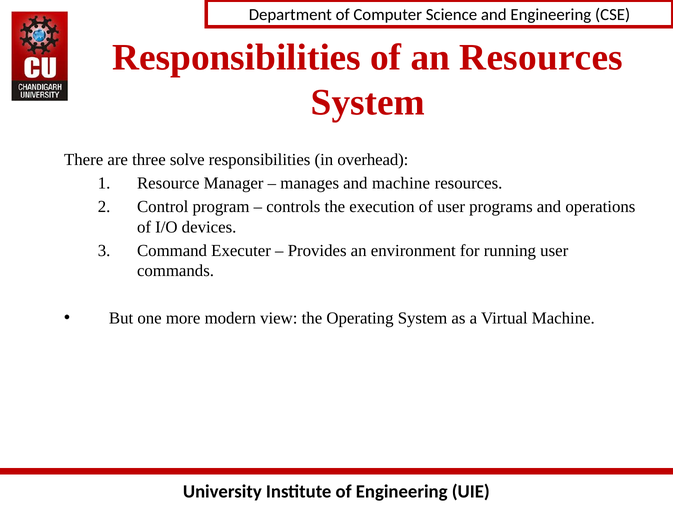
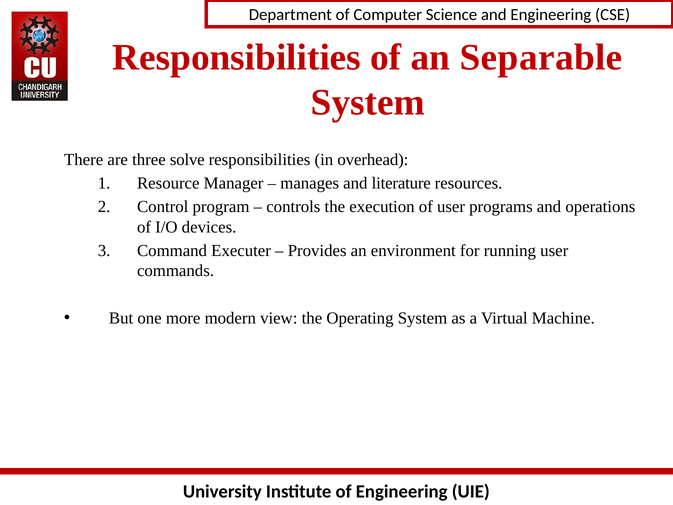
an Resources: Resources -> Separable (541, 57)
and machine: machine -> literature (401, 183)
